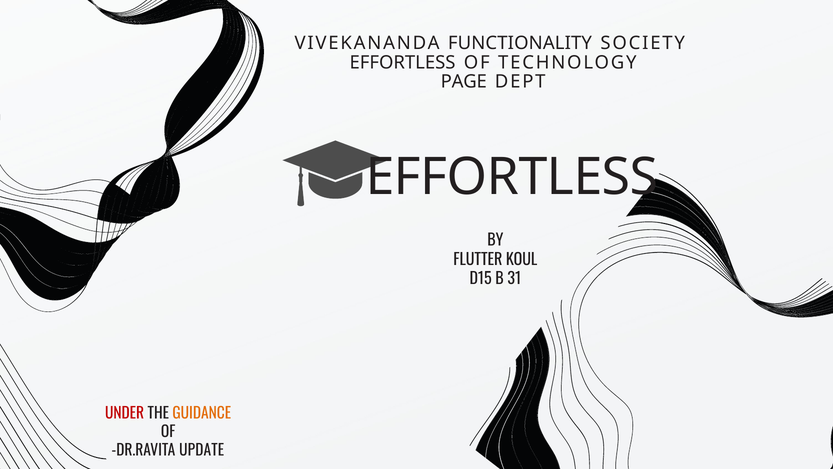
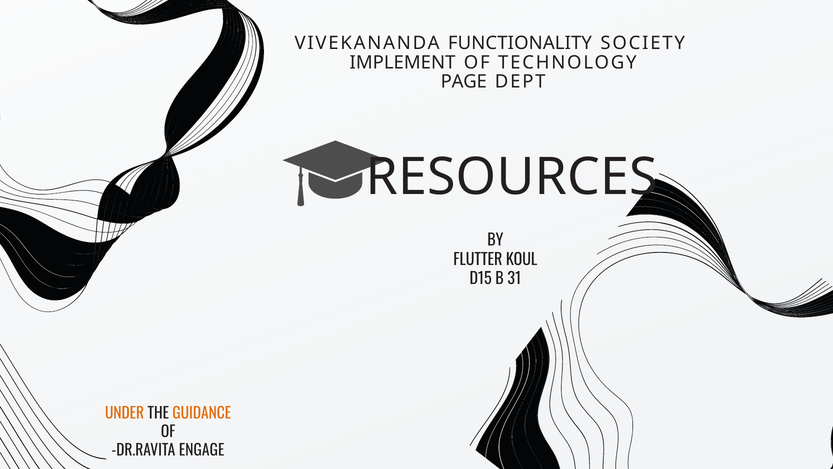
EFFORTLESS: EFFORTLESS -> IMPLEMENT (403, 62)
EFFORTLESS: EFFORTLESS -> RESOURCES (512, 177)
UNDER colour: red -> orange (125, 413)
UPDATE: UPDATE -> ENGAGE (202, 450)
